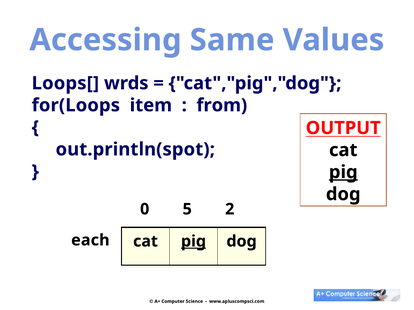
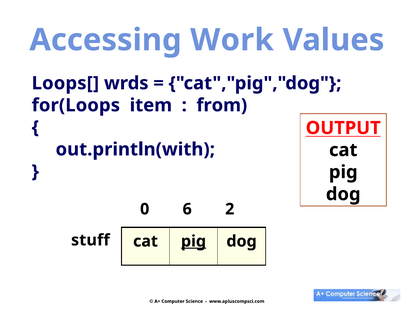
Same: Same -> Work (232, 40)
out.println(spot: out.println(spot -> out.println(with (135, 150)
pig underline: present -> none (343, 172)
5: 5 -> 6 (187, 209)
each: each -> stuff (90, 241)
